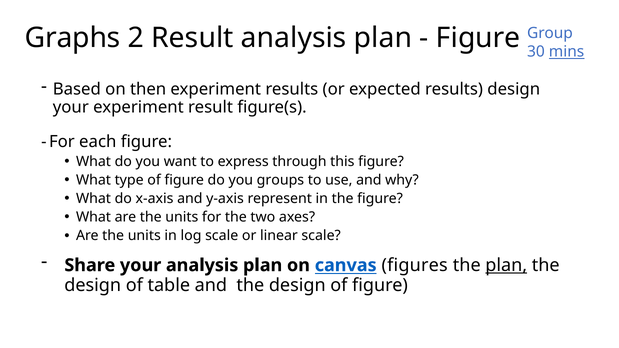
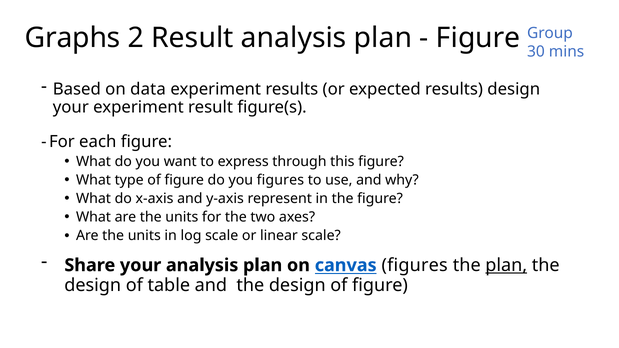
mins underline: present -> none (567, 52)
then: then -> data (148, 89)
you groups: groups -> figures (280, 180)
